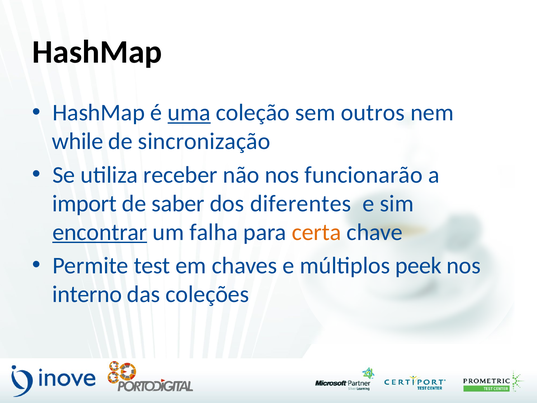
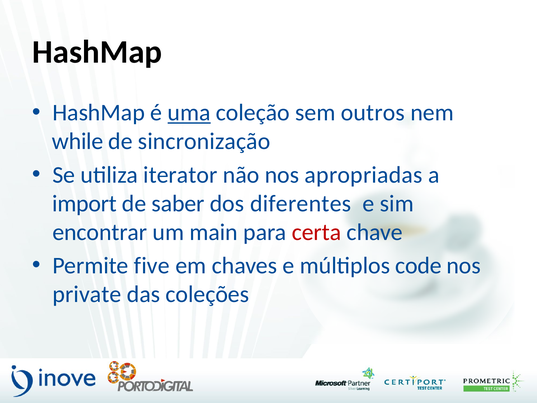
receber: receber -> iterator (180, 175)
funcionarão: funcionarão -> apropriadas (364, 175)
encontrar underline: present -> none (100, 232)
falha: falha -> main (214, 232)
certa colour: orange -> red (317, 232)
test: test -> five (152, 265)
peek: peek -> code (418, 265)
interno: interno -> private (87, 294)
